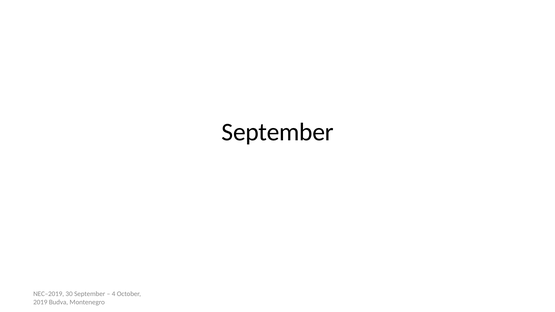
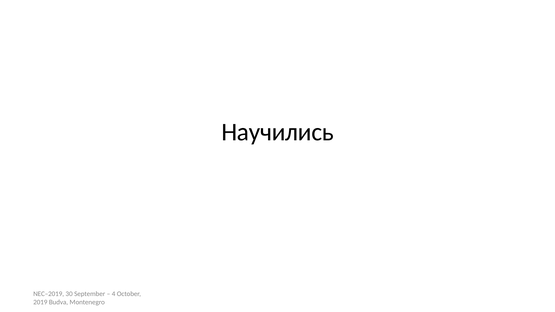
September: September -> Научились (278, 132)
